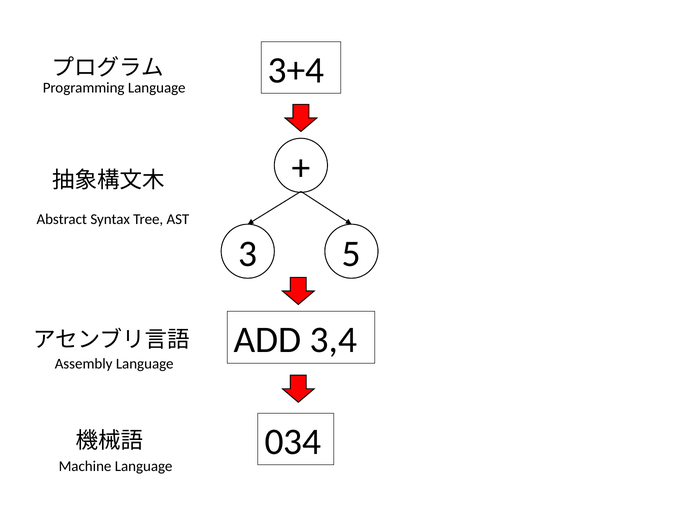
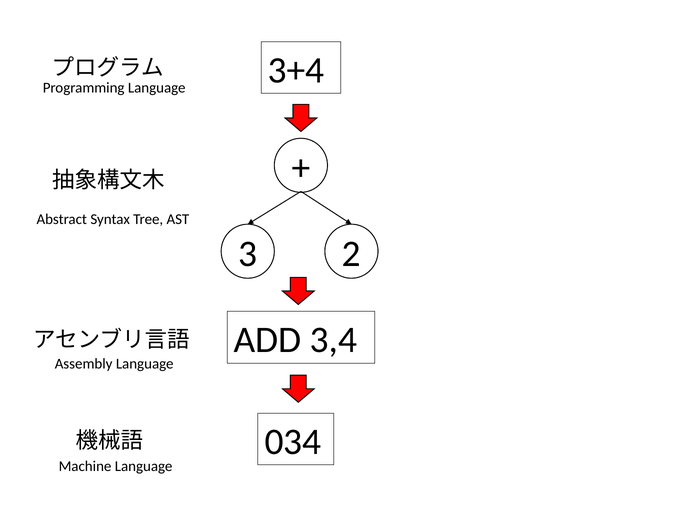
5: 5 -> 2 (351, 254)
